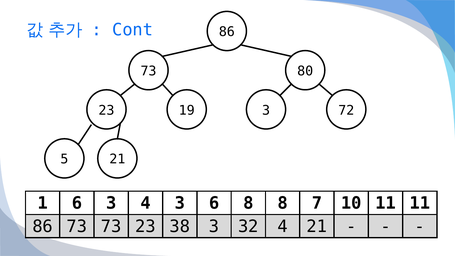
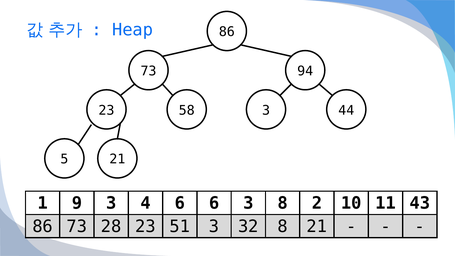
Cont: Cont -> Heap (133, 30)
80: 80 -> 94 (305, 71)
19: 19 -> 58 (187, 110)
72: 72 -> 44 (346, 110)
1 6: 6 -> 9 (77, 203)
4 3: 3 -> 6 (180, 203)
6 8: 8 -> 3 (248, 203)
7: 7 -> 2 (317, 203)
11 11: 11 -> 43 (420, 203)
73 73: 73 -> 28 (111, 226)
38: 38 -> 51 (180, 226)
32 4: 4 -> 8 (283, 226)
